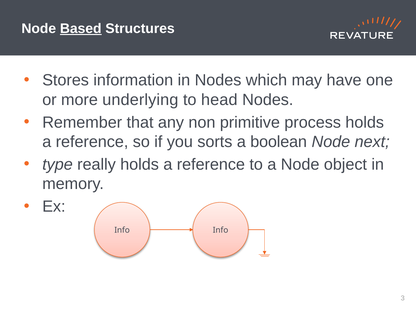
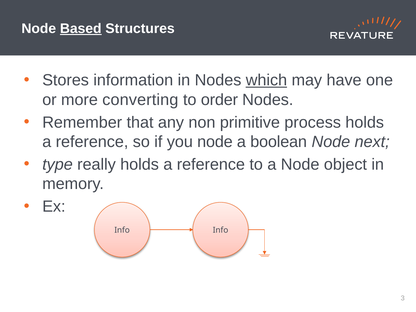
which underline: none -> present (266, 80)
underlying: underlying -> converting (140, 100)
head: head -> order (219, 100)
you sorts: sorts -> node (215, 142)
